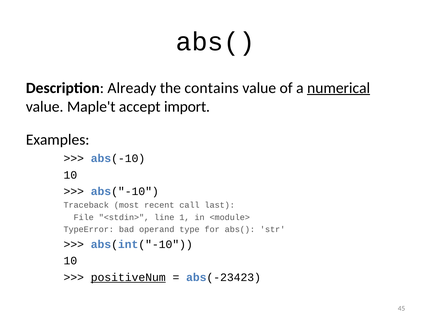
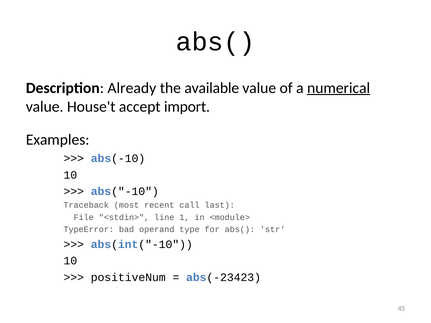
contains: contains -> available (212, 88)
Maple't: Maple't -> House't (91, 107)
positiveNum underline: present -> none (128, 278)
